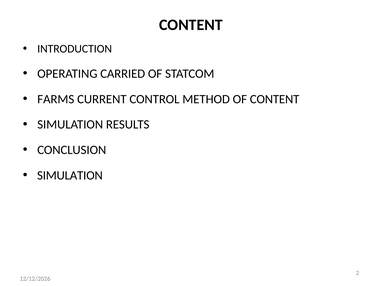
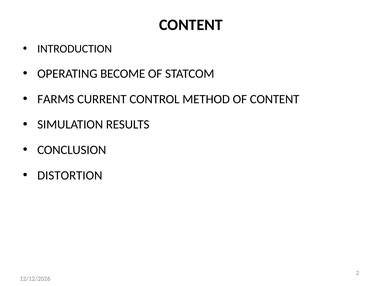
CARRIED: CARRIED -> BECOME (123, 74)
SIMULATION: SIMULATION -> DISTORTION (70, 176)
